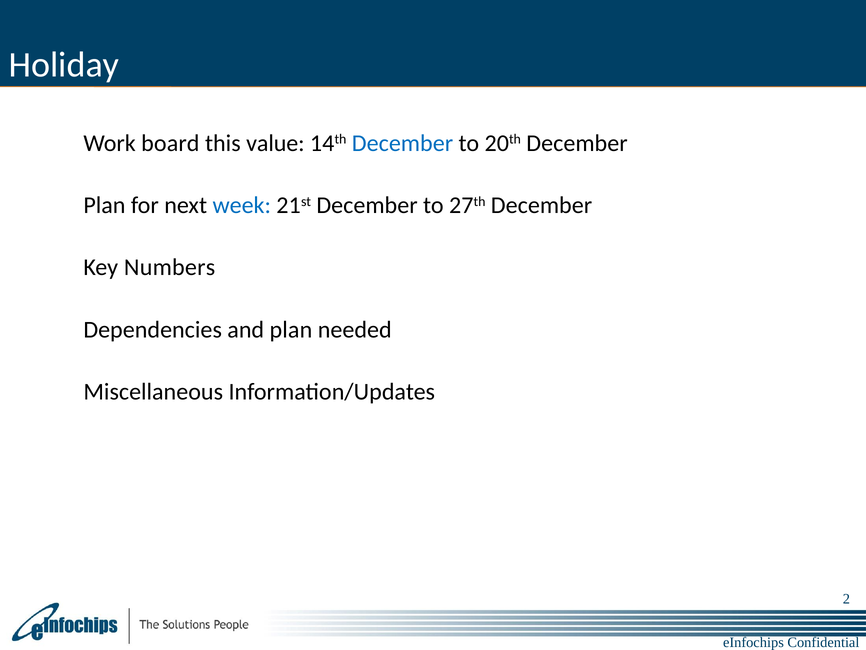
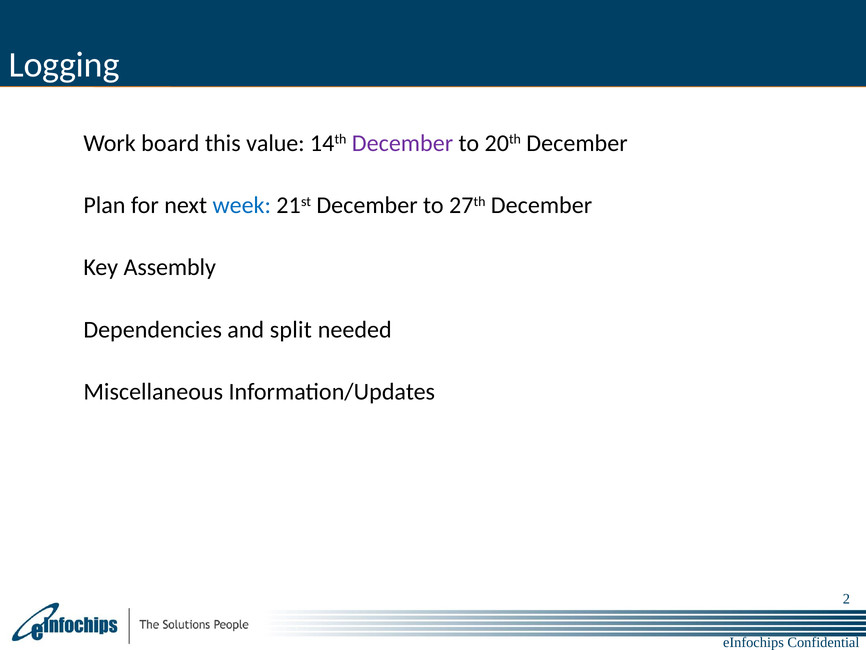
Holiday: Holiday -> Logging (64, 65)
December colour: blue -> purple (403, 143)
Numbers: Numbers -> Assembly (170, 267)
plan: plan -> split (291, 329)
